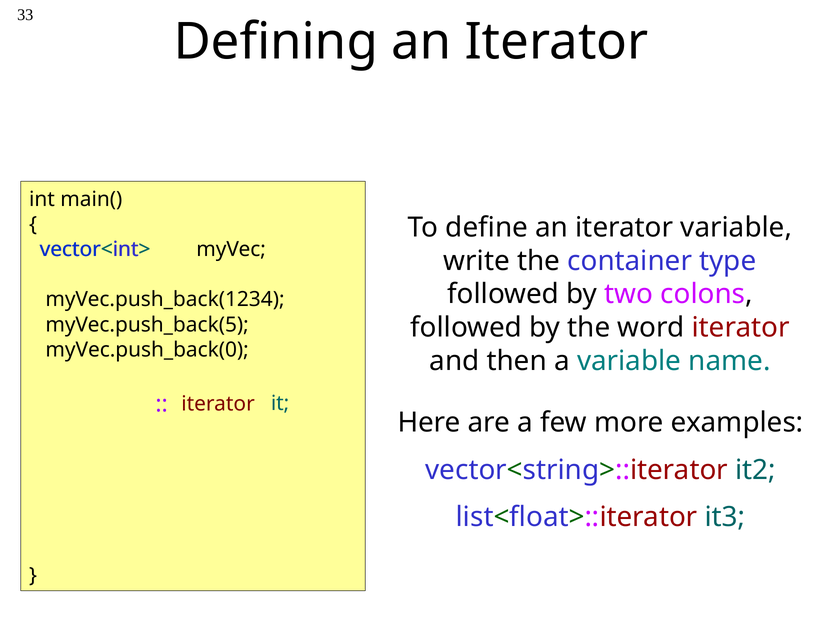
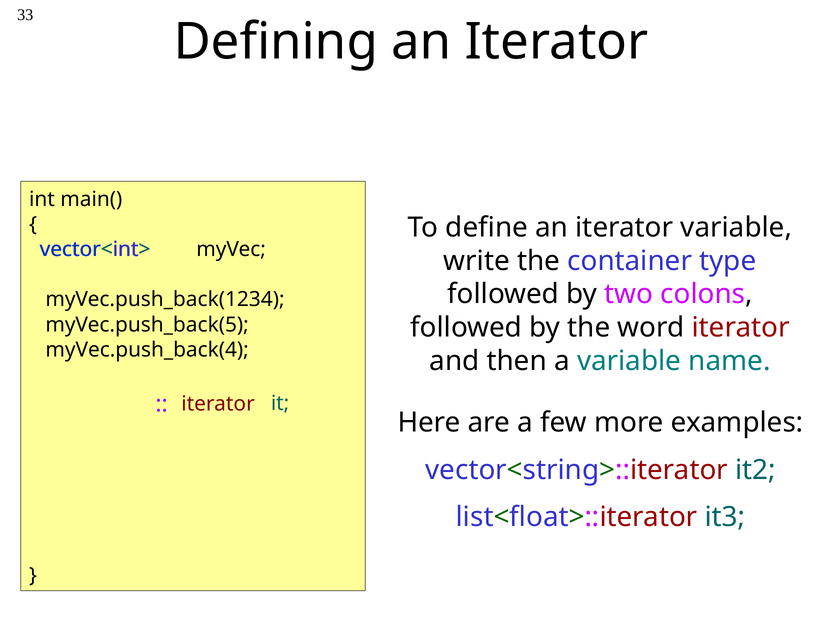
myVec.push_back(0: myVec.push_back(0 -> myVec.push_back(4 (147, 350)
